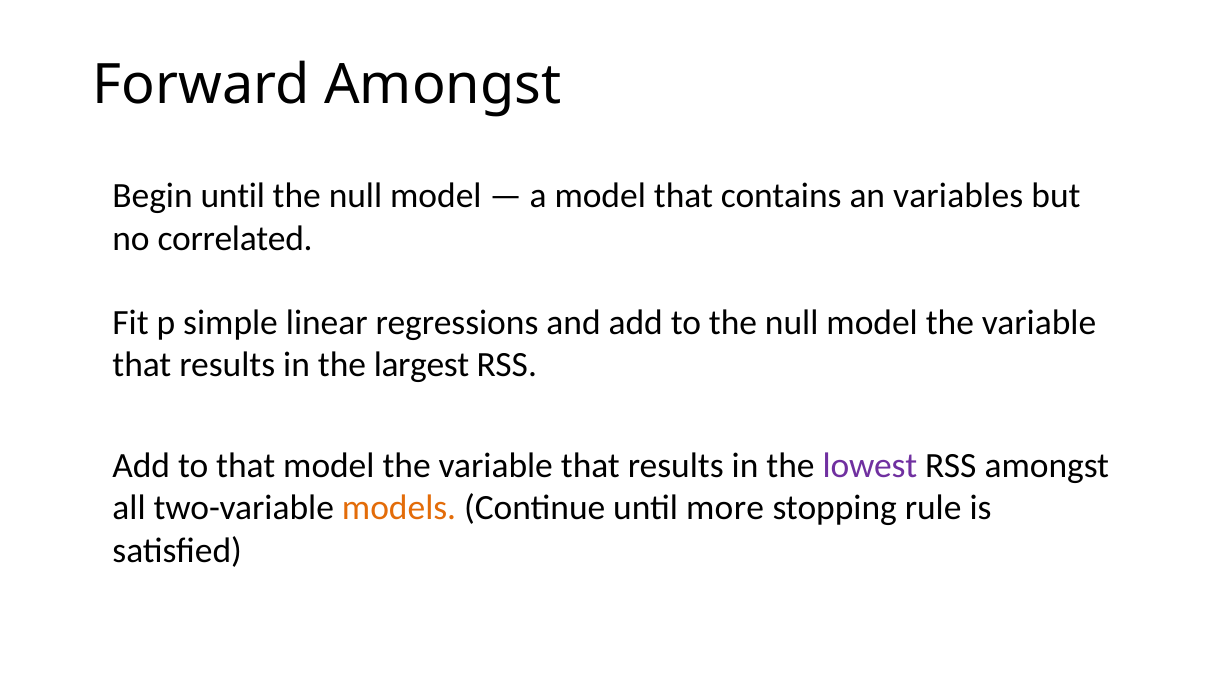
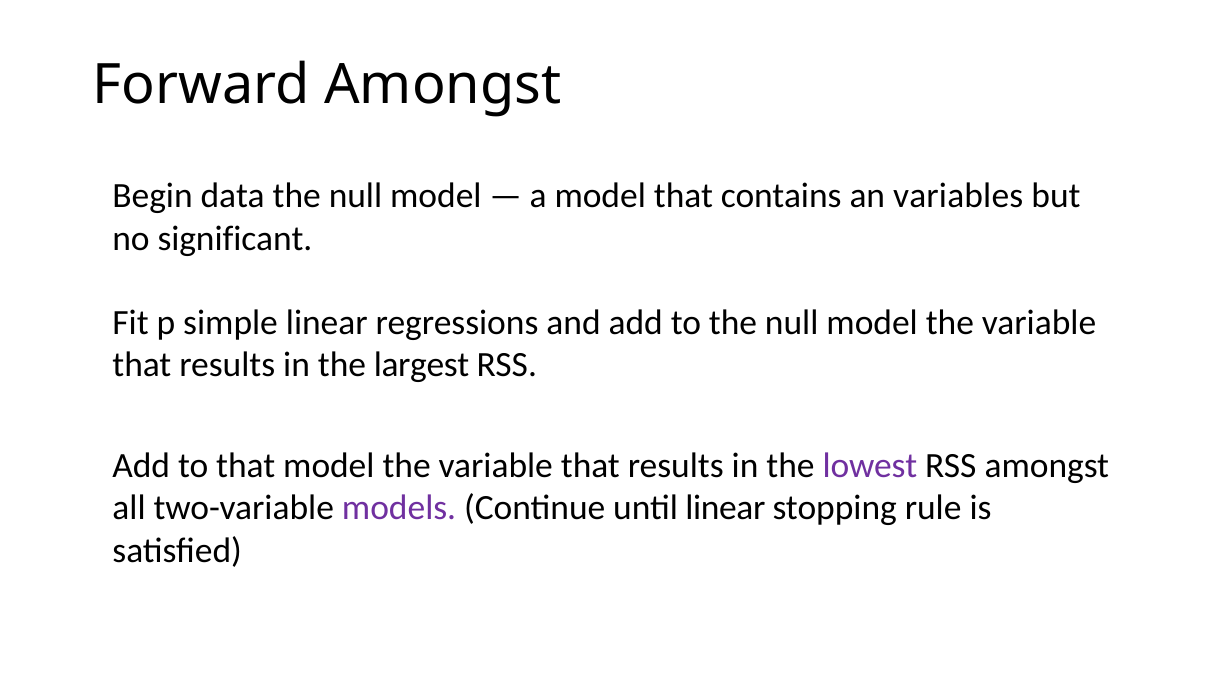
Begin until: until -> data (233, 196)
correlated: correlated -> significant (235, 239)
models colour: orange -> purple (399, 509)
until more: more -> linear (725, 509)
